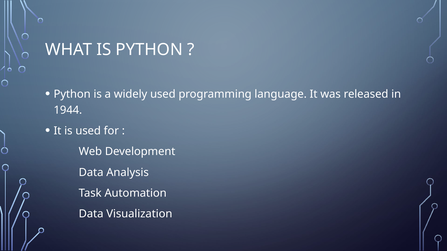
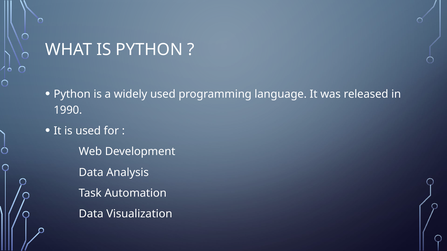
1944: 1944 -> 1990 (68, 110)
